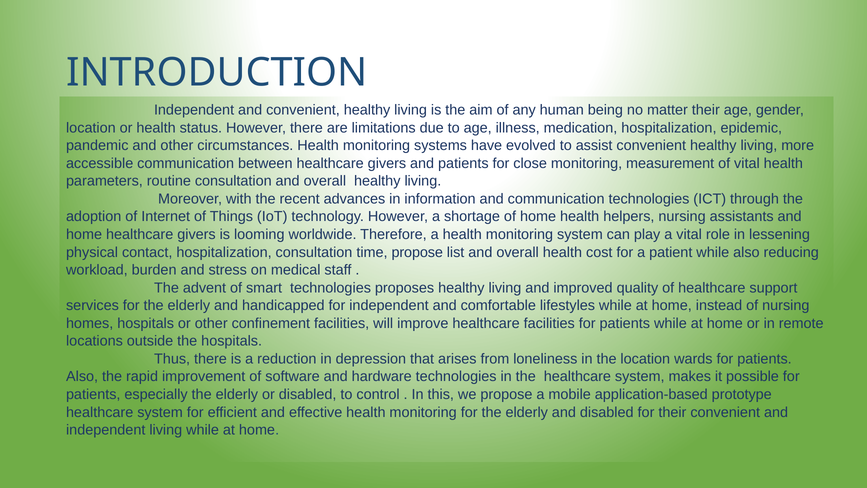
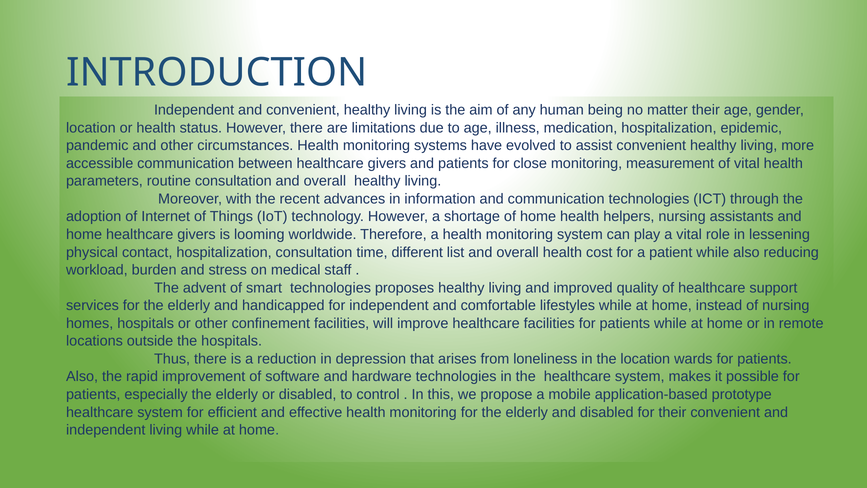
time propose: propose -> different (417, 252)
